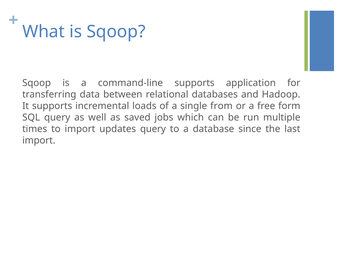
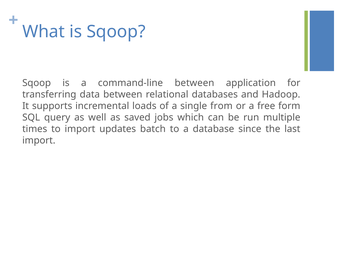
command-line supports: supports -> between (194, 83)
updates query: query -> batch (153, 129)
